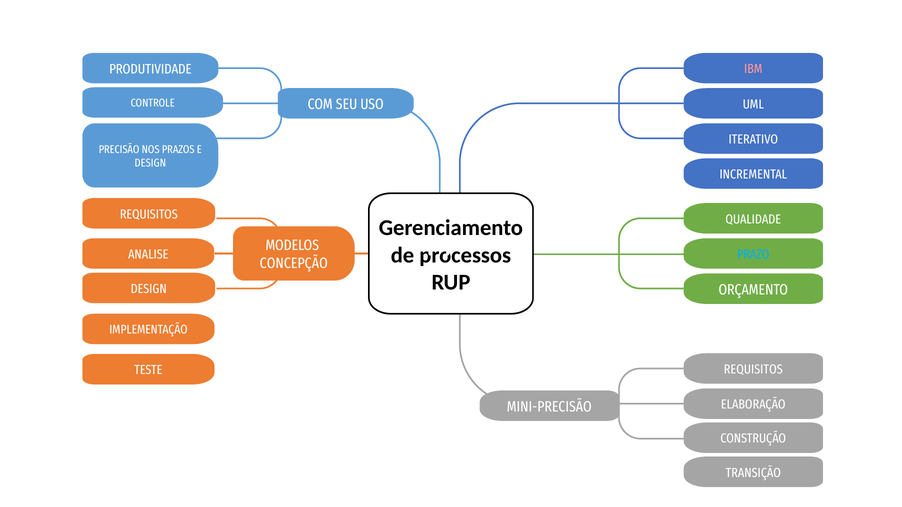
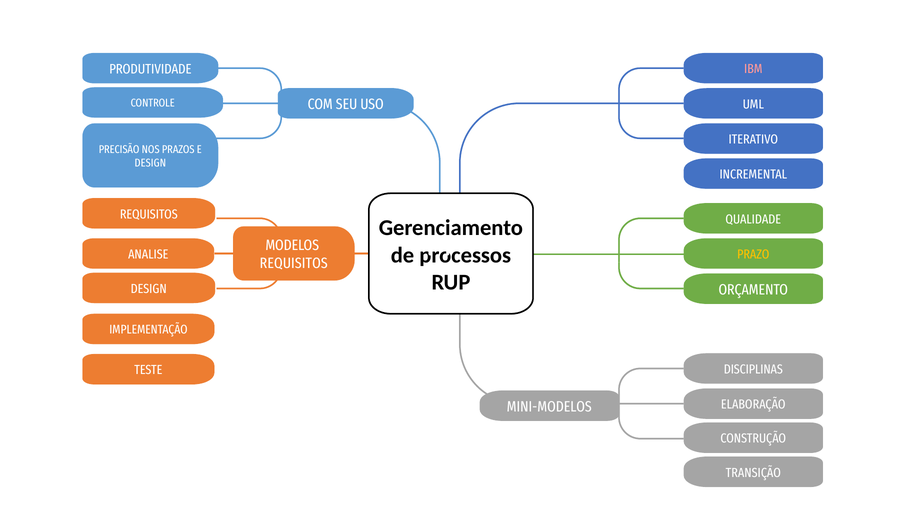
PRAZO colour: light blue -> yellow (753, 255)
CONCEPÇÃO: CONCEPÇÃO -> REQUISITOS (294, 264)
REQUISITOS: REQUISITOS -> DISCIPLINAS (753, 370)
MINI-PRECISÃO: MINI-PRECISÃO -> MINI-MODELOS (549, 407)
